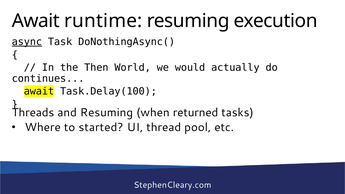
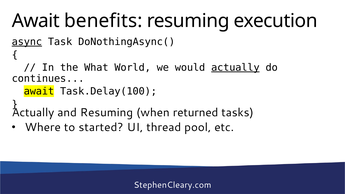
runtime: runtime -> benefits (103, 21)
Then: Then -> What (96, 68)
actually underline: none -> present (235, 68)
Threads: Threads -> Actually (33, 113)
